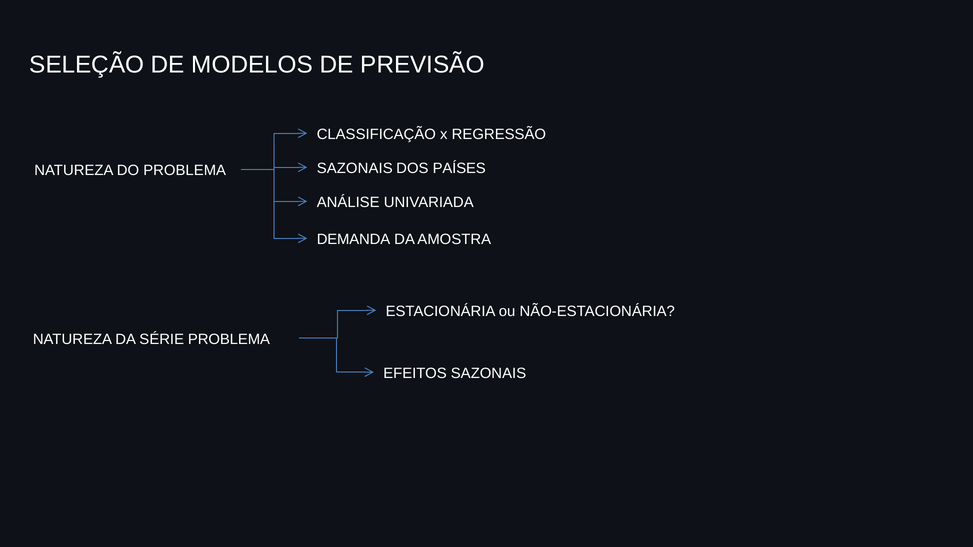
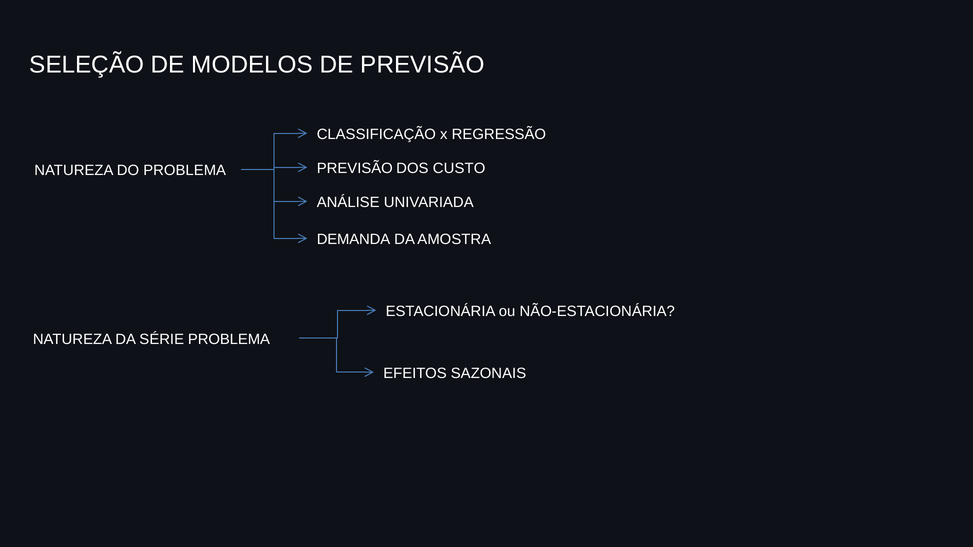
SAZONAIS: SAZONAIS -> PREVISÃO (355, 168)
PAÍSES: PAÍSES -> CUSTO (459, 168)
